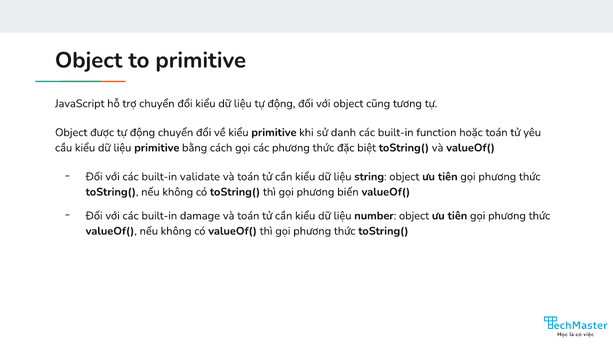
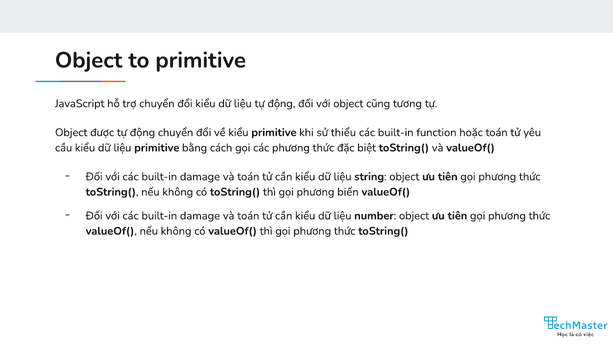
danh: danh -> thiểu (343, 132)
validate: validate -> damage (200, 177)
